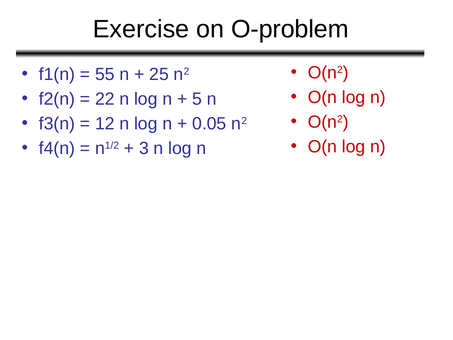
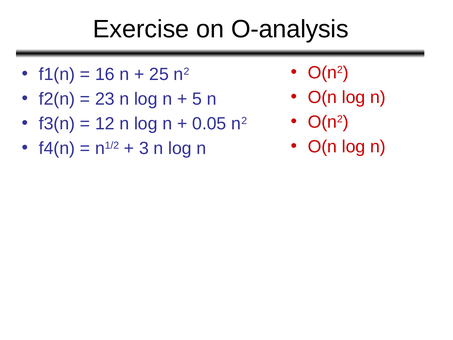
O-problem: O-problem -> O-analysis (290, 29)
55: 55 -> 16 (105, 74)
22: 22 -> 23 (105, 99)
